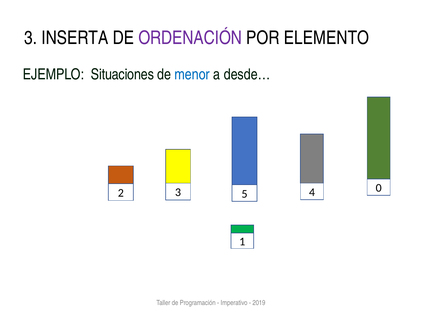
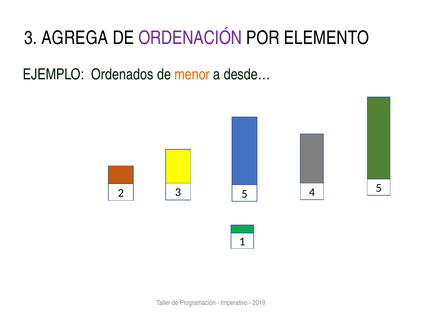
INSERTA: INSERTA -> AGREGA (75, 38)
Situaciones: Situaciones -> Ordenados (122, 74)
menor colour: blue -> orange (192, 74)
4 0: 0 -> 5 (379, 188)
